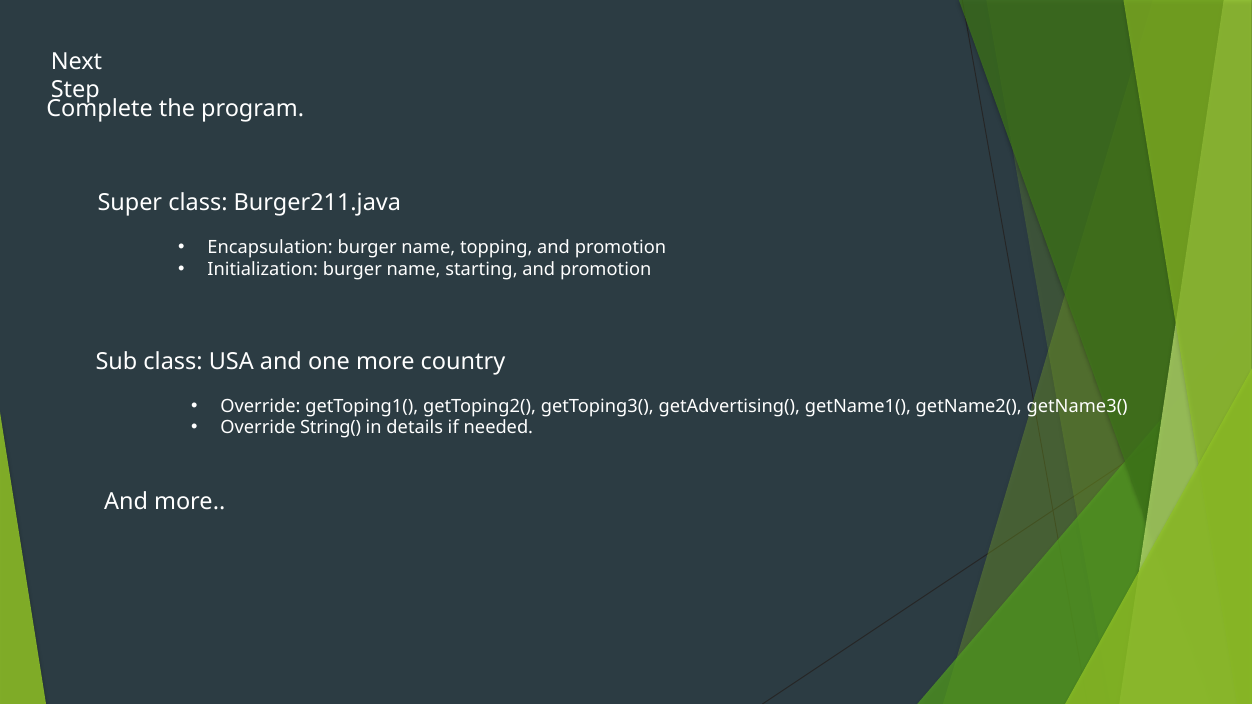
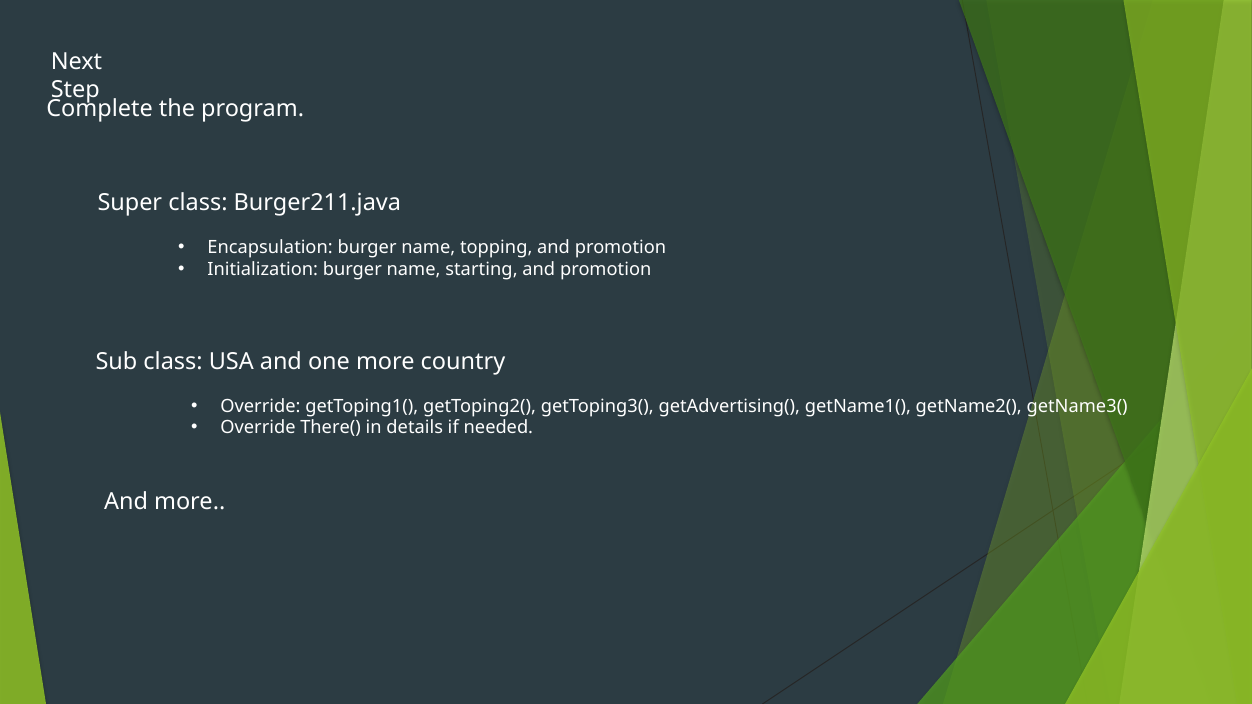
String(: String( -> There( (331, 428)
